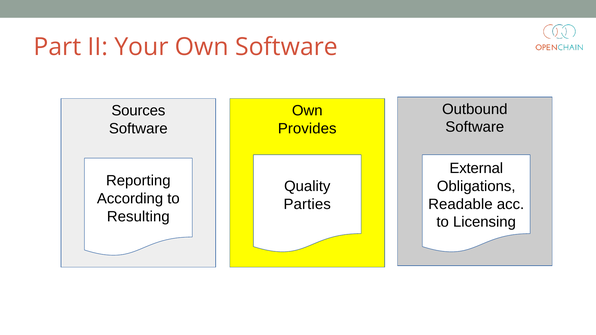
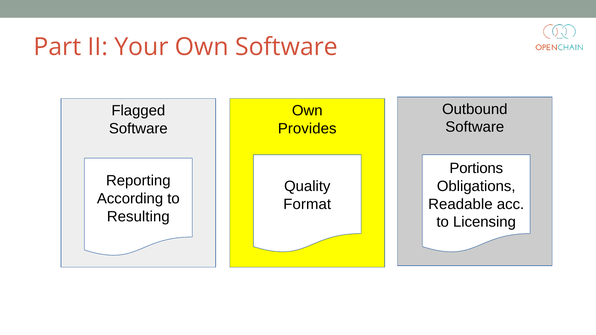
Sources: Sources -> Flagged (138, 111)
External: External -> Portions (476, 169)
Parties: Parties -> Format (307, 204)
